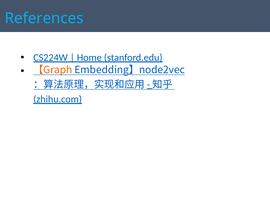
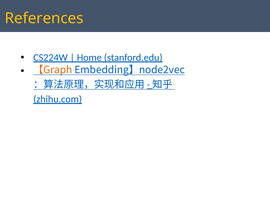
References colour: light blue -> yellow (44, 18)
